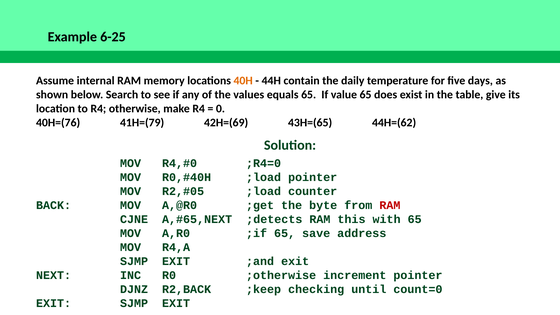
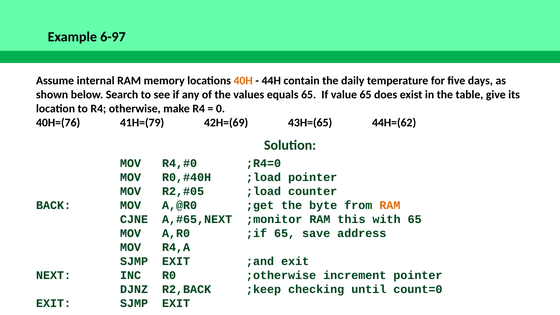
6-25: 6-25 -> 6-97 (113, 37)
RAM colour: red -> orange (390, 205)
;detects: ;detects -> ;monitor (274, 219)
